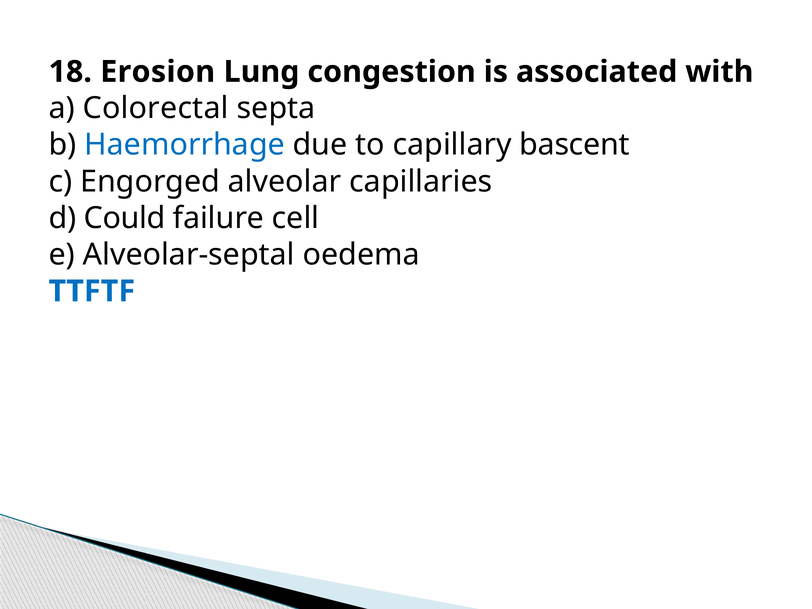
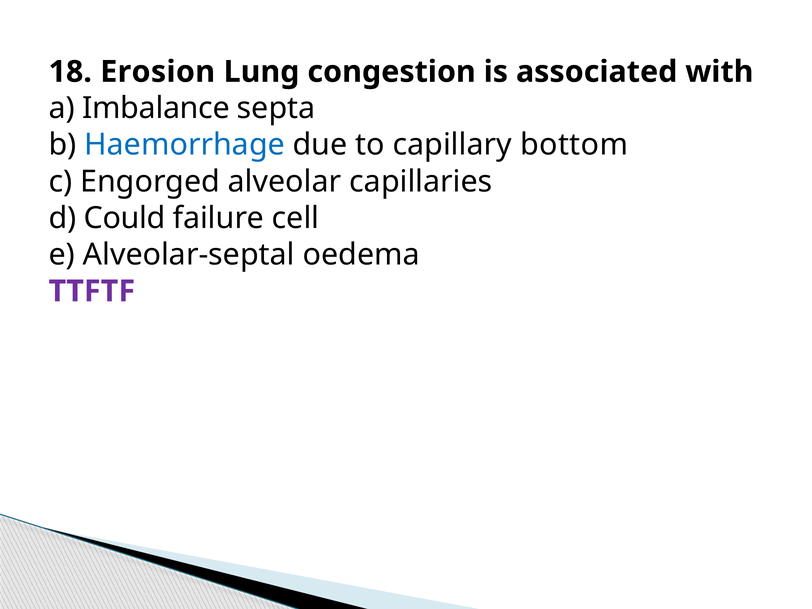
Colorectal: Colorectal -> Imbalance (156, 108)
bascent: bascent -> bottom (574, 145)
TTFTF colour: blue -> purple (92, 291)
